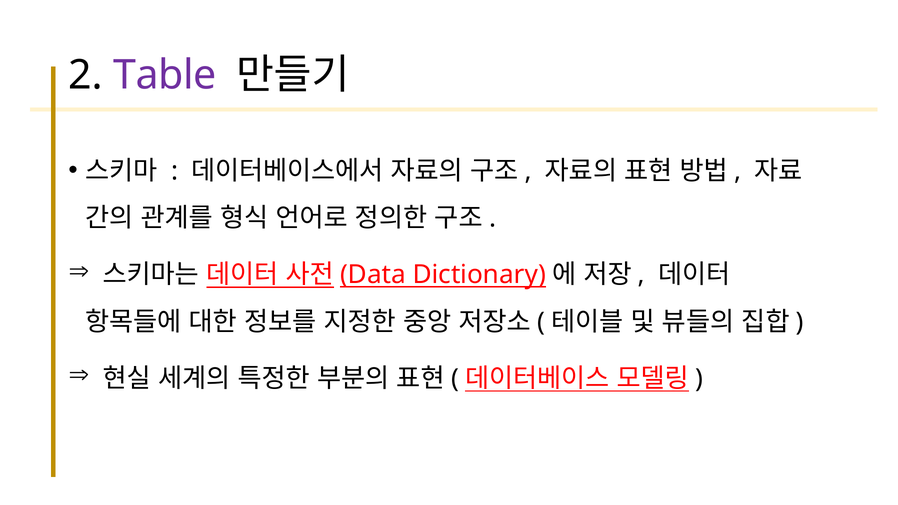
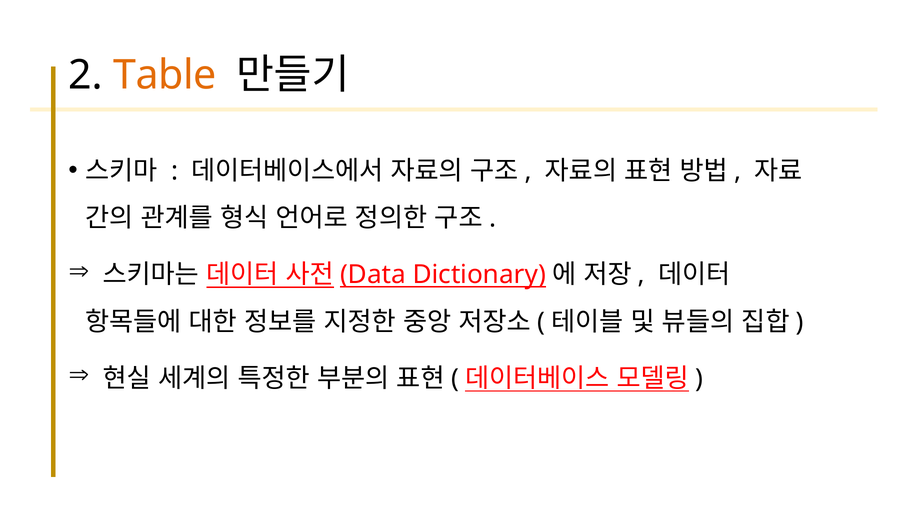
Table colour: purple -> orange (165, 75)
